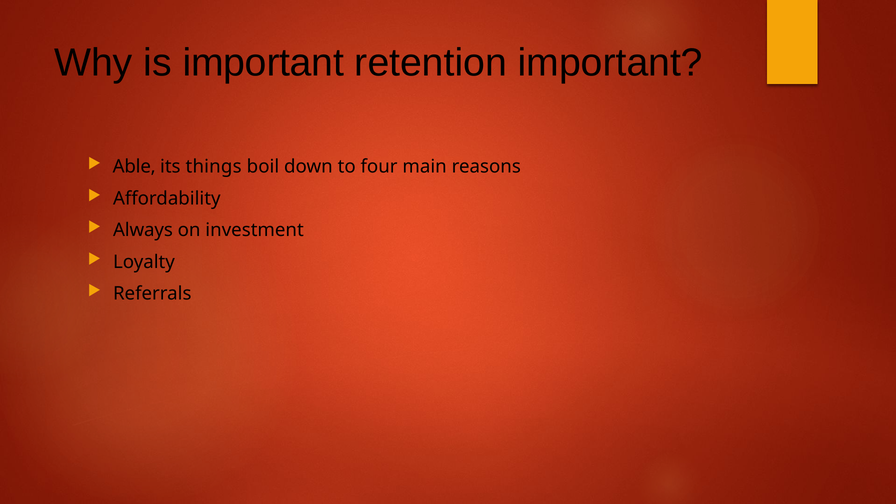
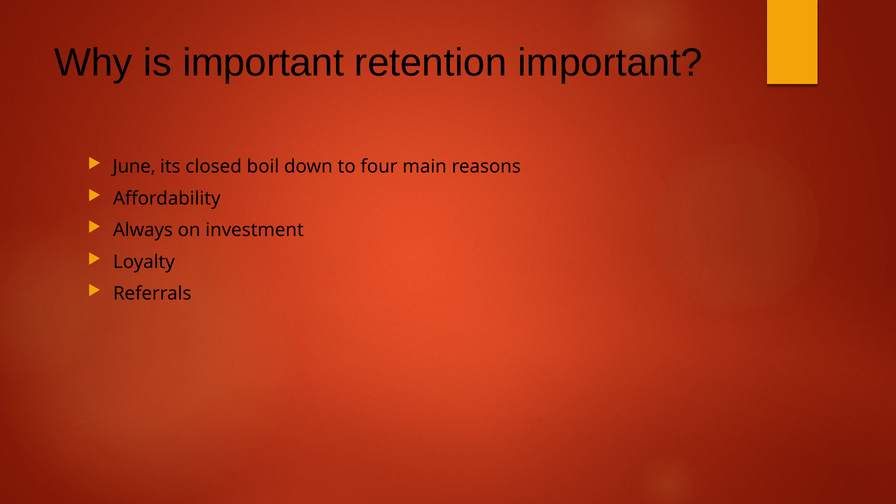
Able: Able -> June (134, 167)
things: things -> closed (214, 167)
